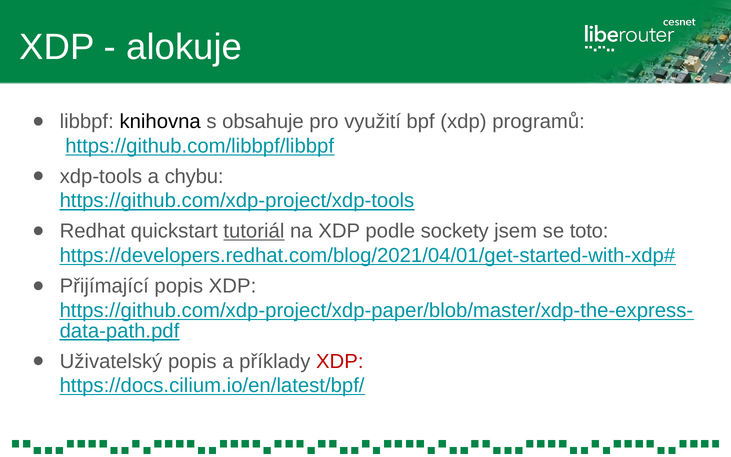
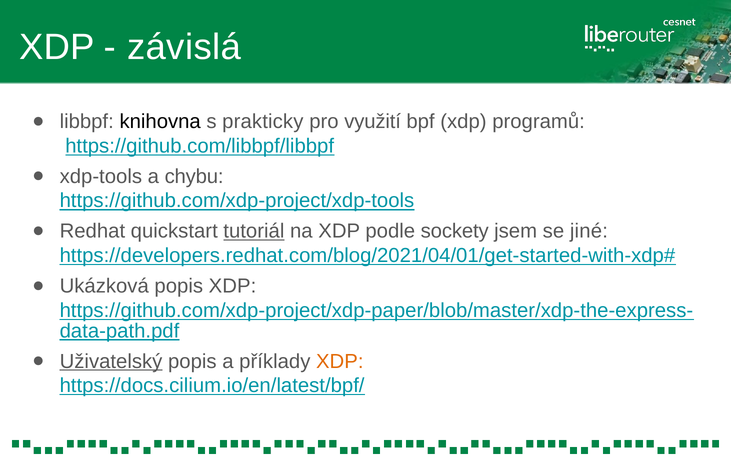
alokuje: alokuje -> závislá (184, 47)
obsahuje: obsahuje -> prakticky (263, 121)
toto: toto -> jiné (589, 231)
Přijímající: Přijímající -> Ukázková (104, 286)
Uživatelský underline: none -> present (111, 361)
XDP colour: red -> orange (340, 361)
